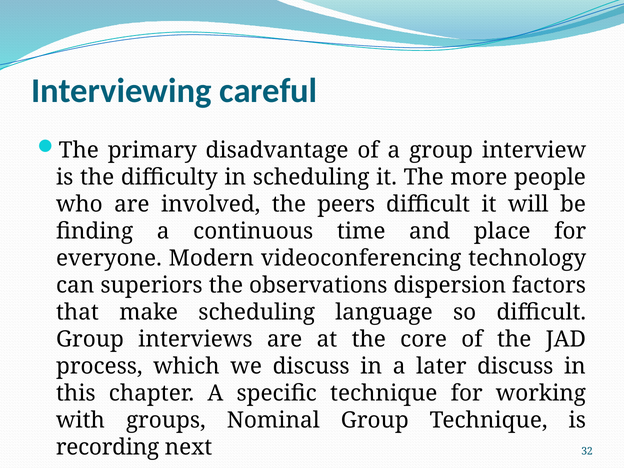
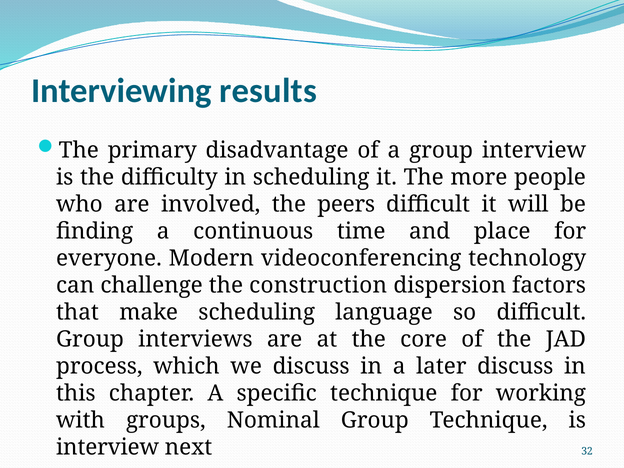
careful: careful -> results (268, 91)
superiors: superiors -> challenge (152, 285)
observations: observations -> construction (318, 285)
recording: recording -> interview (108, 447)
